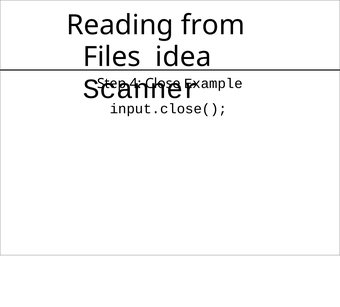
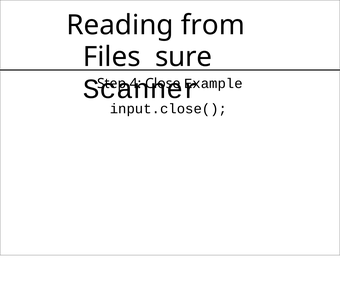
idea: idea -> sure (184, 57)
